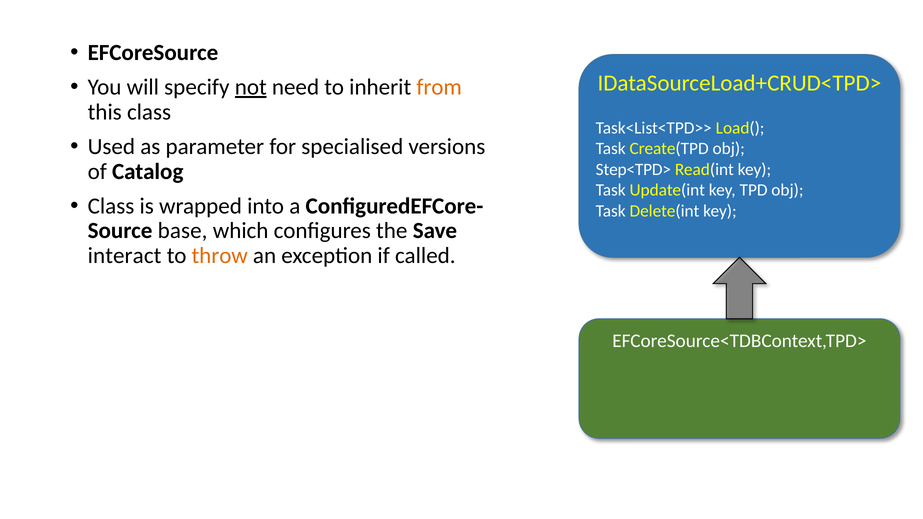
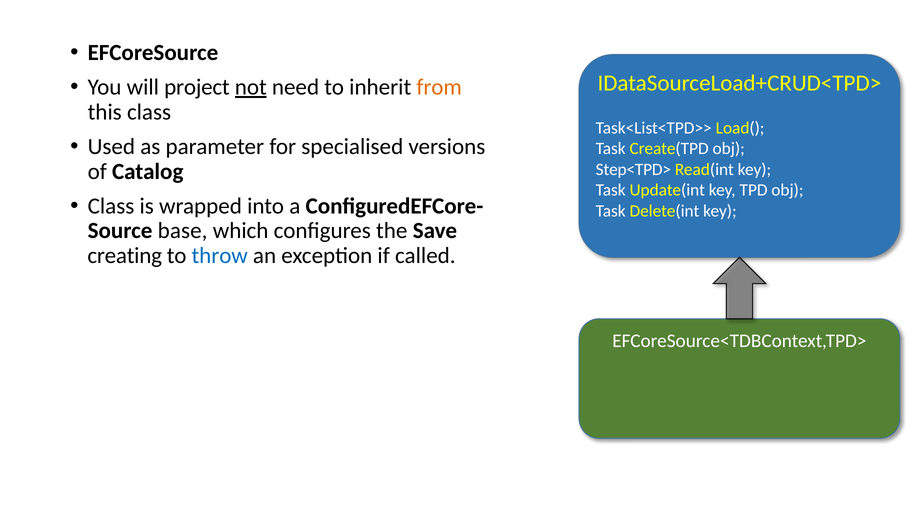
specify: specify -> project (197, 87)
interact: interact -> creating (125, 256)
throw colour: orange -> blue (220, 256)
